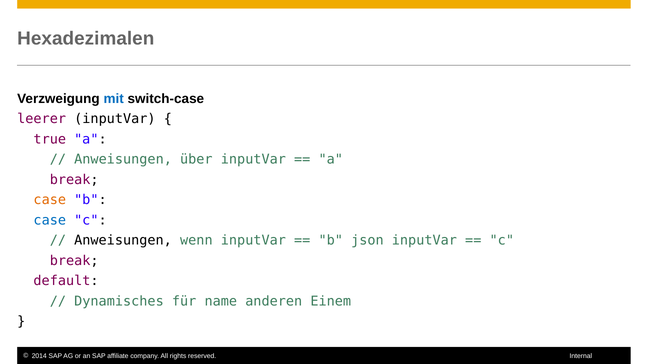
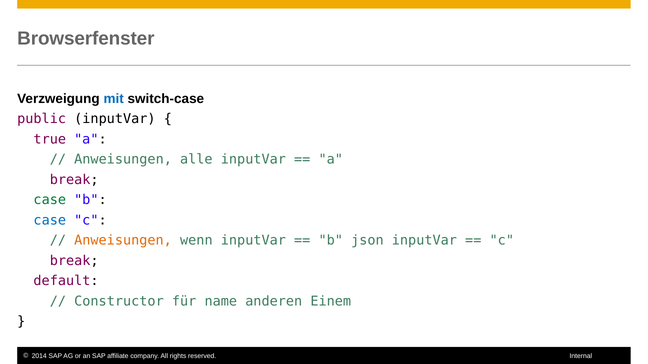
Hexadezimalen: Hexadezimalen -> Browserfenster (86, 39)
leerer: leerer -> public (42, 119)
über: über -> alle (196, 160)
case colour: orange -> green (50, 200)
Anweisungen colour: black -> orange (123, 241)
Dynamisches: Dynamisches -> Constructor (119, 301)
